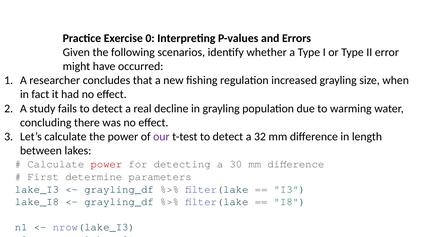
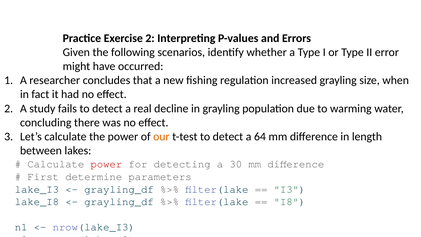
Exercise 0: 0 -> 2 (150, 38)
our colour: purple -> orange (161, 137)
32: 32 -> 64 (260, 137)
